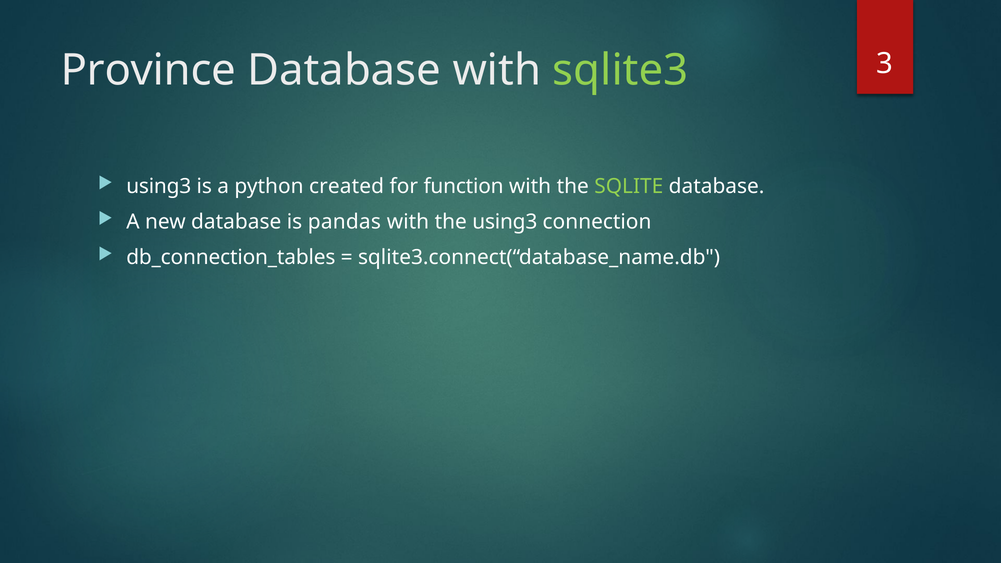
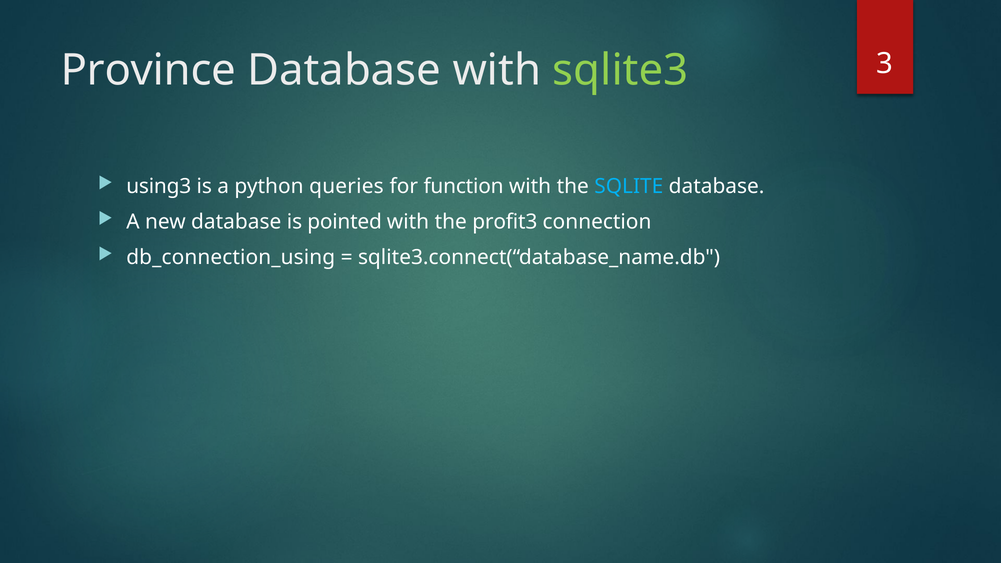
created: created -> queries (346, 186)
SQLITE colour: light green -> light blue (629, 186)
pandas: pandas -> pointed (345, 222)
the using3: using3 -> profit3 (505, 222)
db_connection_tables: db_connection_tables -> db_connection_using (231, 257)
